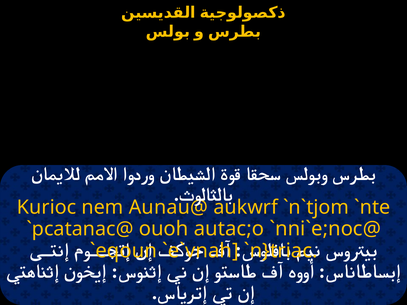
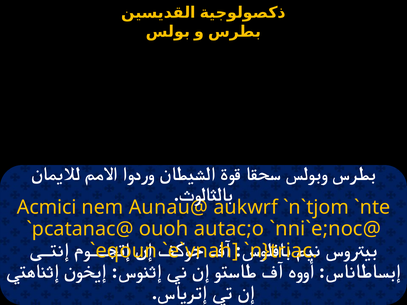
Kurioc: Kurioc -> Acmici (47, 207)
